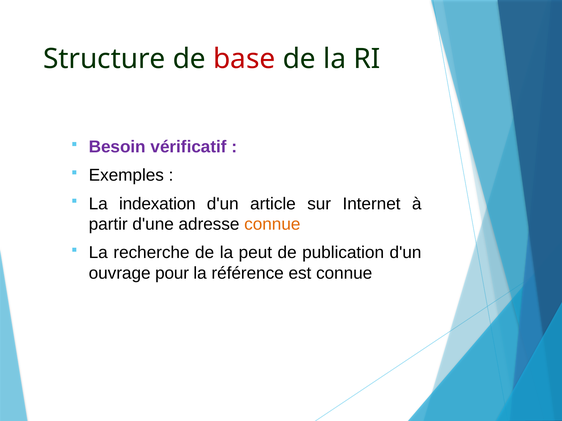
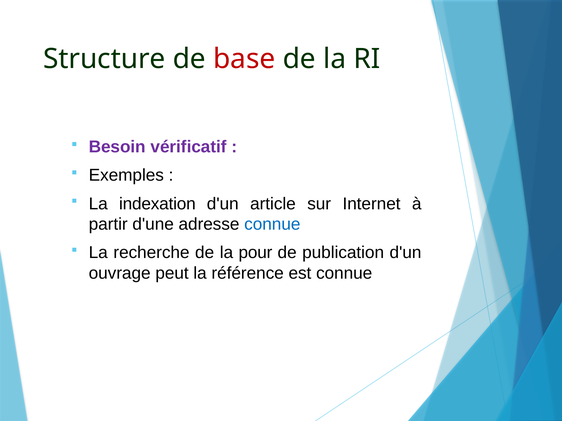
connue colour: orange -> blue (272, 225)
peut: peut -> pour (255, 253)
pour: pour -> peut (172, 274)
